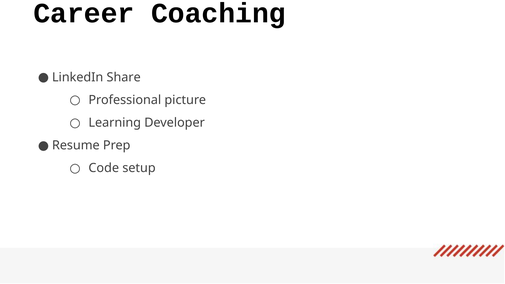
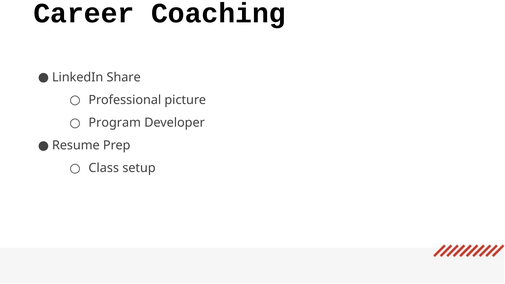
Learning: Learning -> Program (115, 123)
Code: Code -> Class (104, 168)
